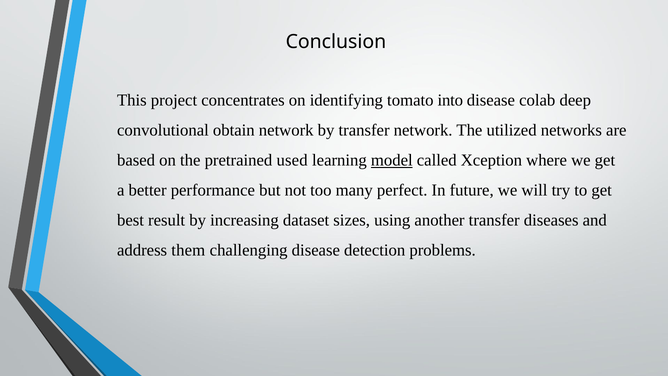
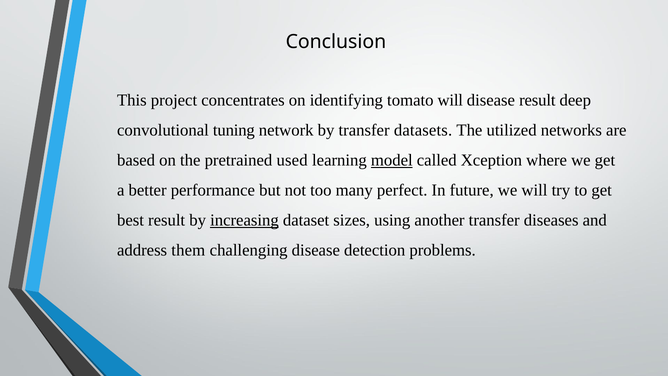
tomato into: into -> will (450, 100)
disease colab: colab -> result (537, 100)
obtain: obtain -> tuning (234, 130)
transfer network: network -> datasets (423, 130)
increasing underline: none -> present (244, 220)
